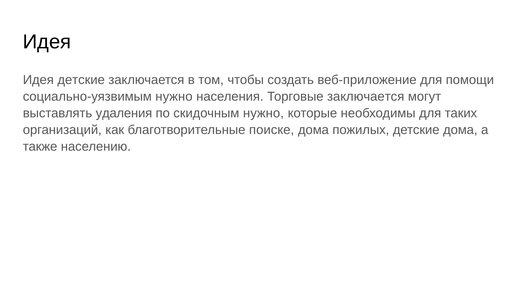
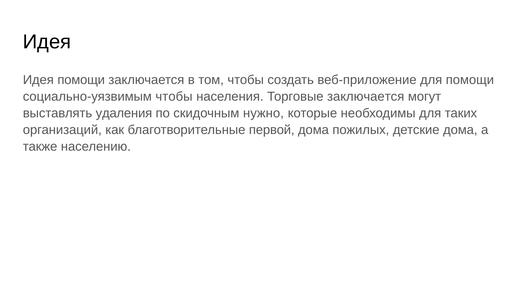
Идея детские: детские -> помощи (81, 80)
социально-уязвимым нужно: нужно -> чтобы (174, 97)
поиске: поиске -> первой (272, 130)
